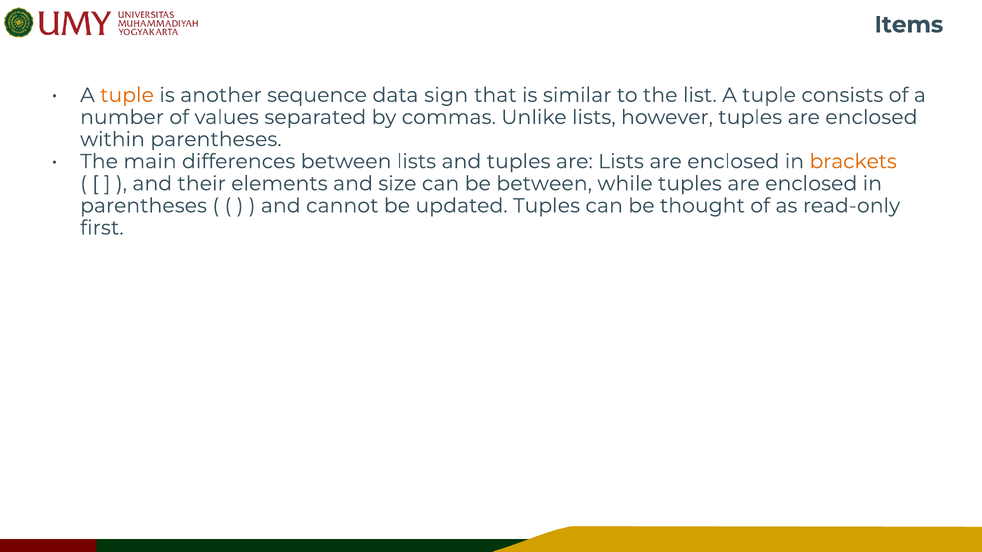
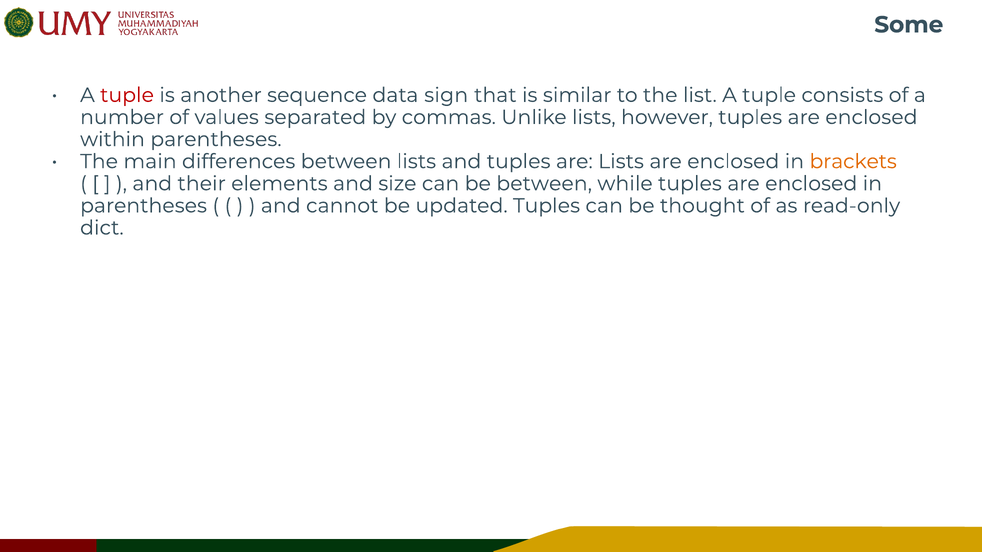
Items: Items -> Some (909, 25)
tuple colour: orange -> red (127, 95)
first: first -> dict (102, 228)
